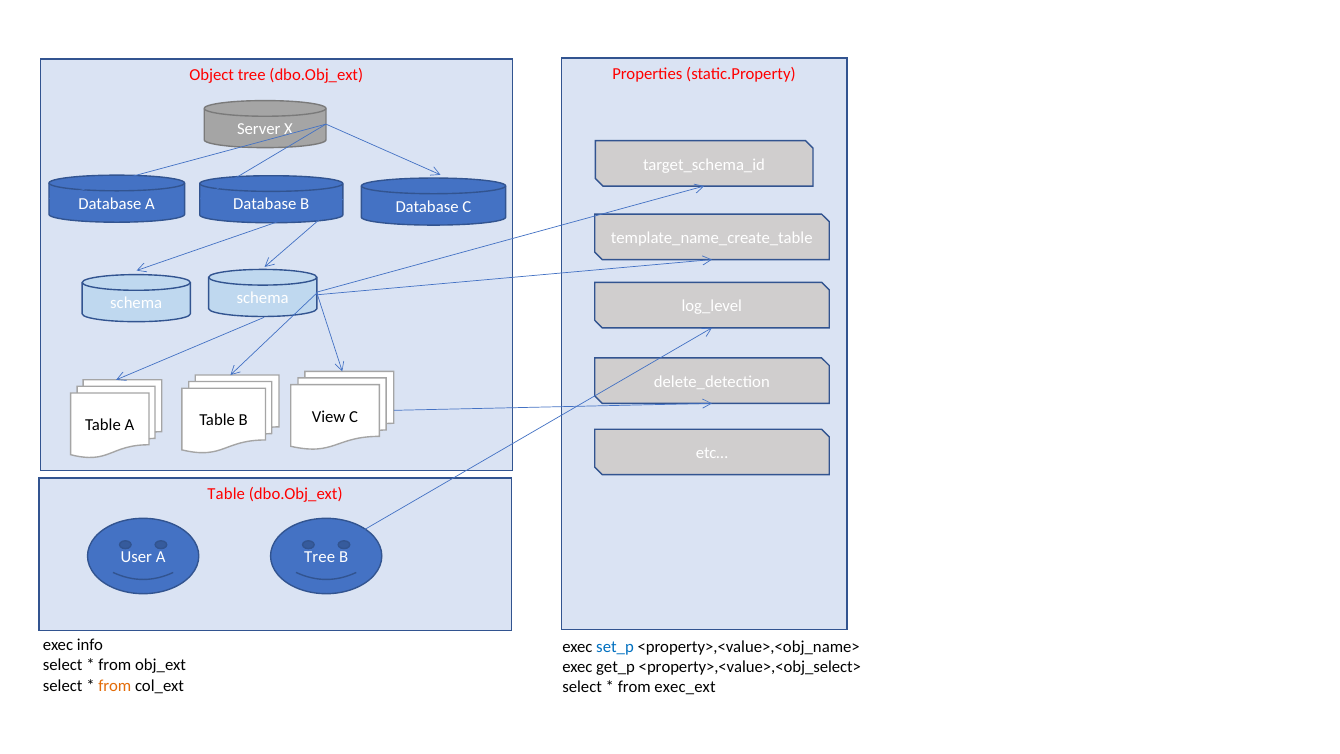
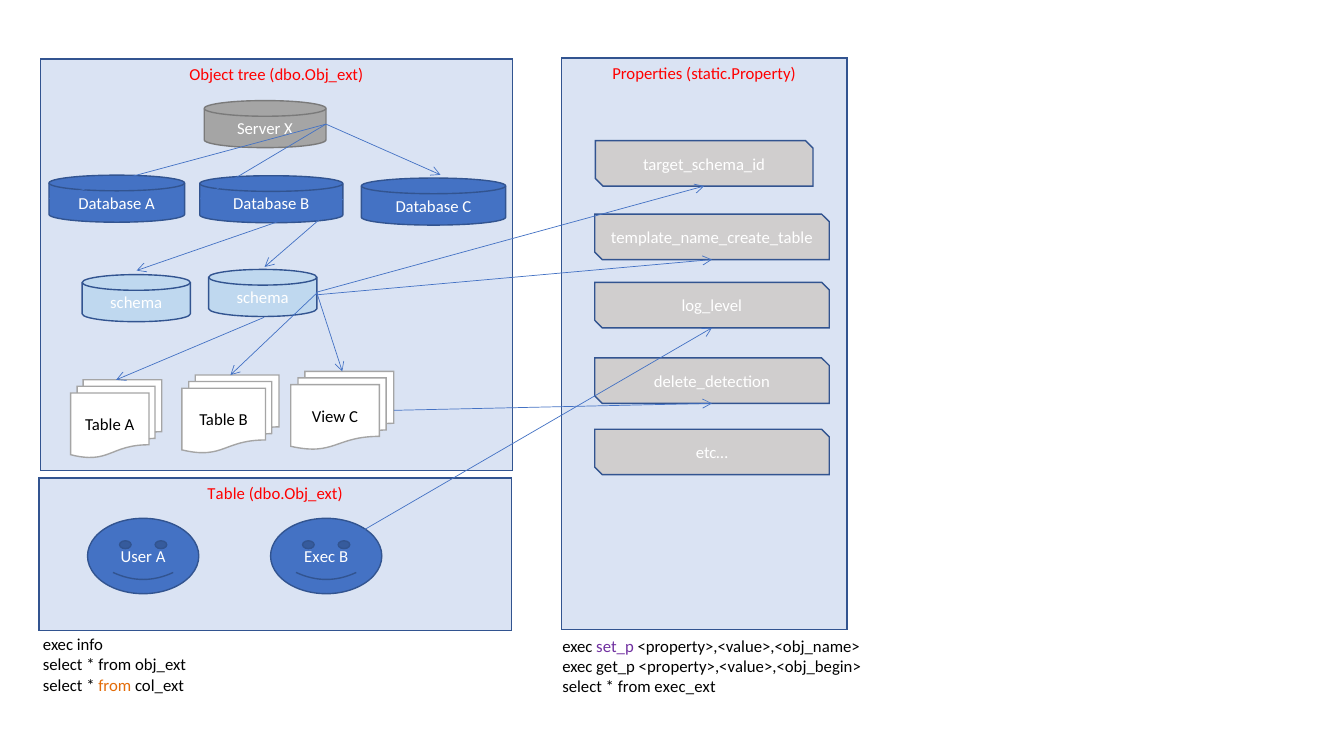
Tree: Tree -> Exec (320, 557)
set_p colour: blue -> purple (615, 647)
<property>,<value>,<obj_select>: <property>,<value>,<obj_select> -> <property>,<value>,<obj_begin> (750, 667)
